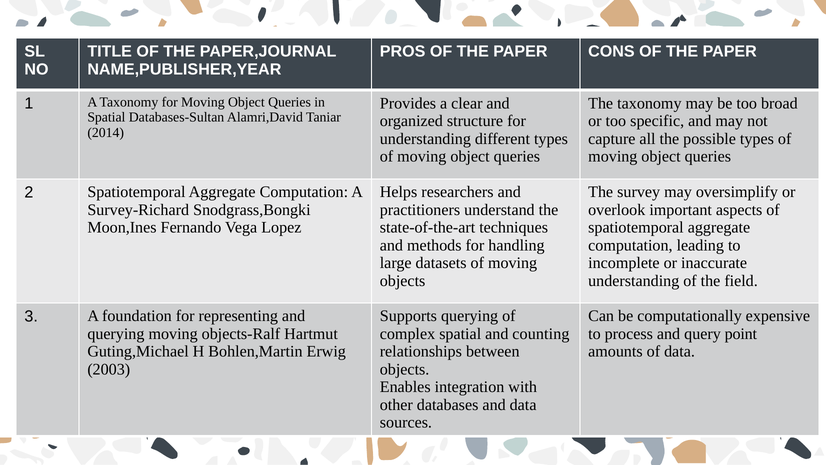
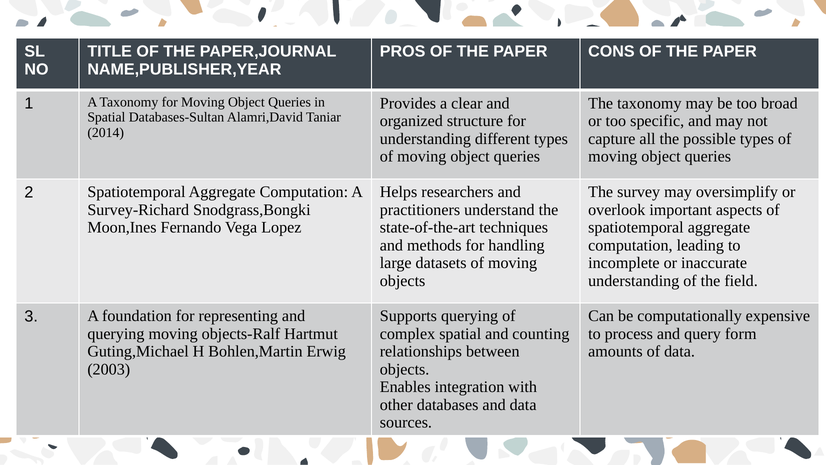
point: point -> form (741, 333)
